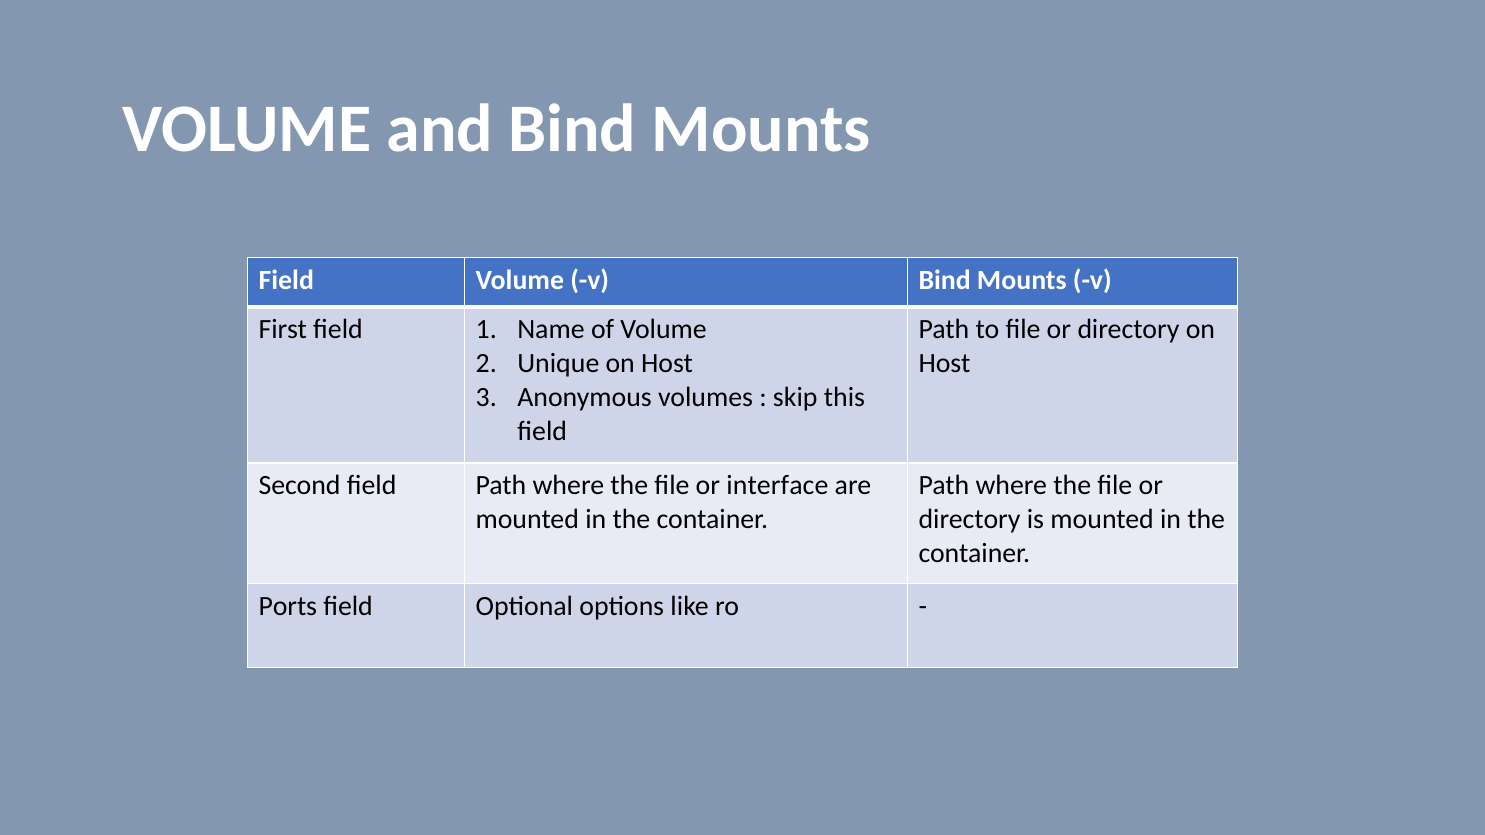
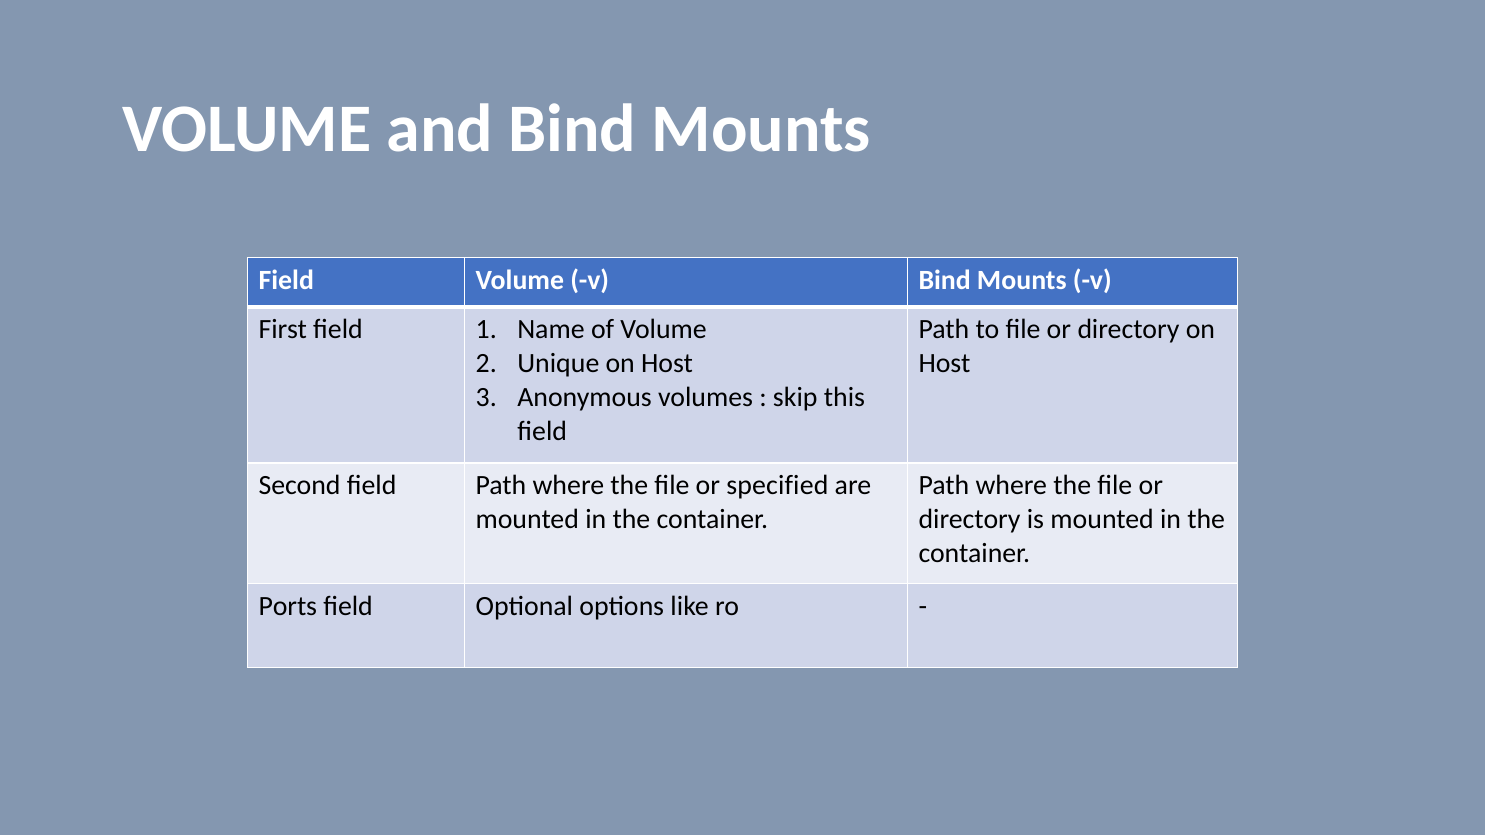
interface: interface -> specified (777, 486)
